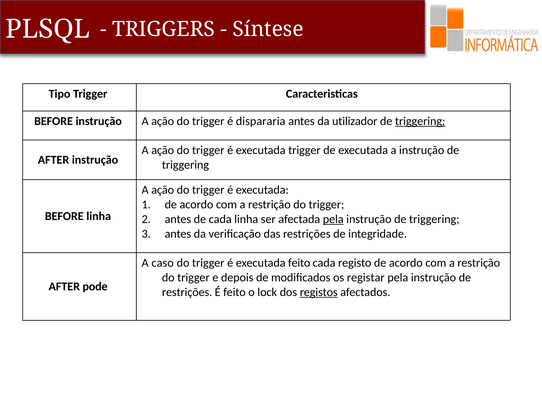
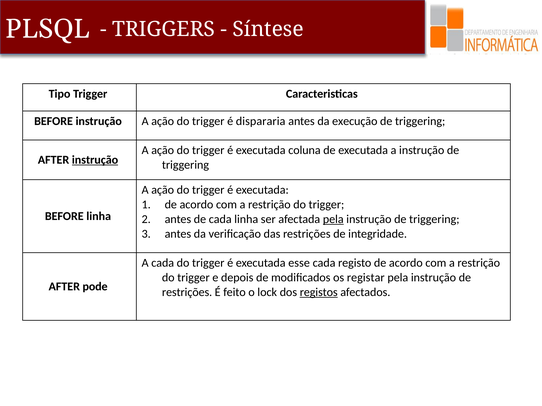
utilizador: utilizador -> execução (355, 121)
triggering underline: present -> none (420, 121)
executada trigger: trigger -> coluna (304, 150)
instrução underline: none -> present (95, 160)
A caso: caso -> cada (163, 263)
executada feito: feito -> esse (299, 263)
